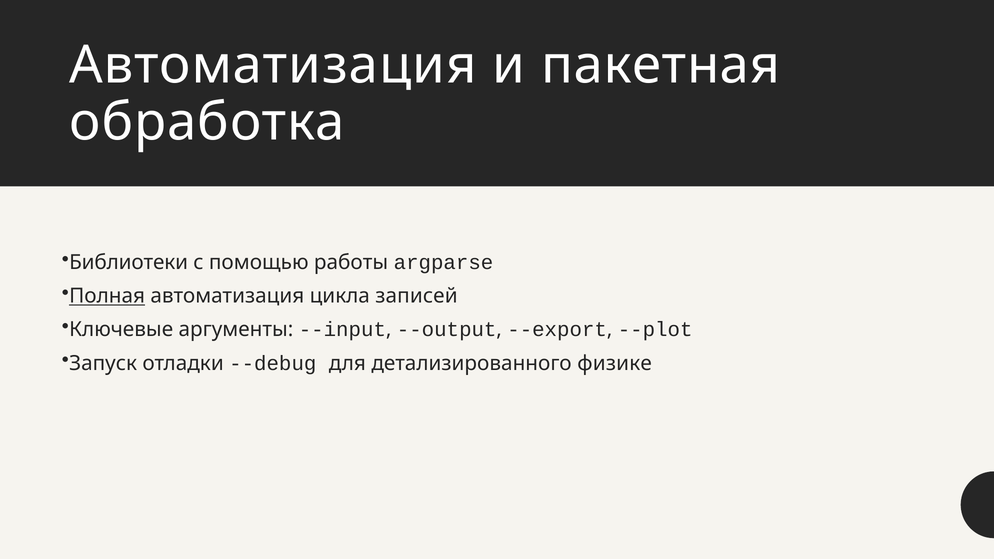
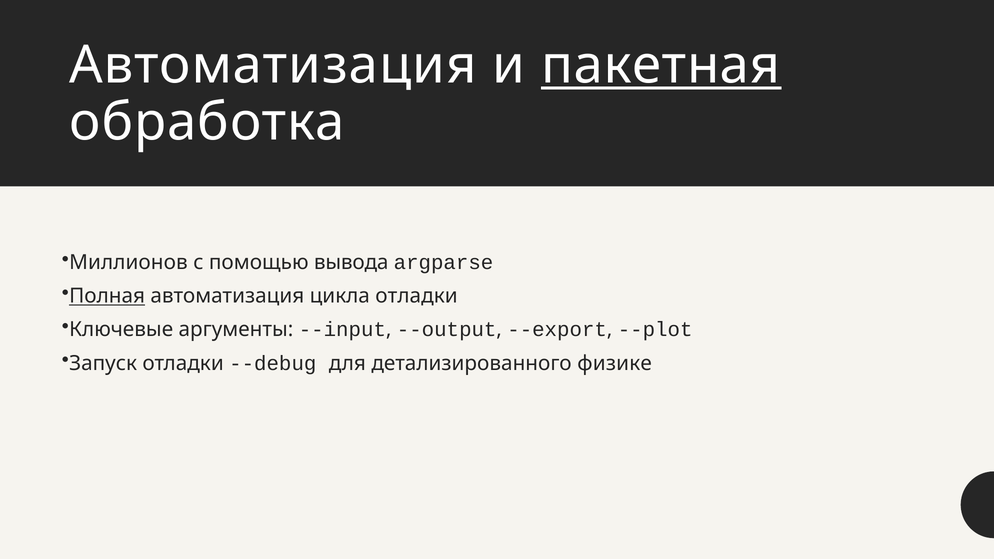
пакетная underline: none -> present (661, 65)
Библиотеки: Библиотеки -> Миллионов (128, 263)
работы: работы -> вывода (351, 263)
цикла записей: записей -> отладки (417, 296)
